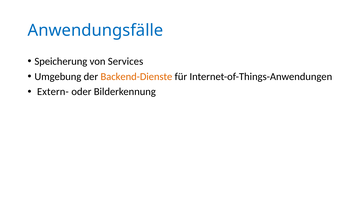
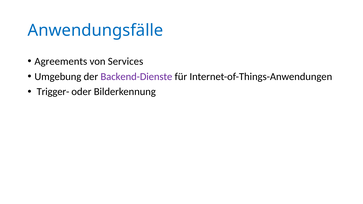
Speicherung: Speicherung -> Agreements (61, 61)
Backend-Dienste colour: orange -> purple (136, 77)
Extern-: Extern- -> Trigger- (53, 92)
